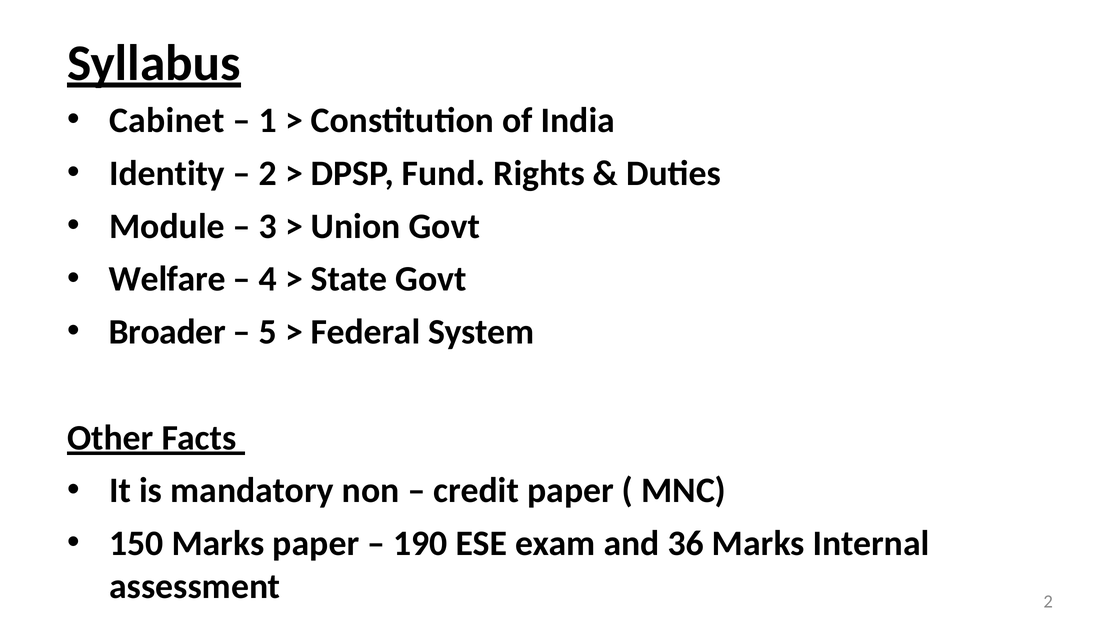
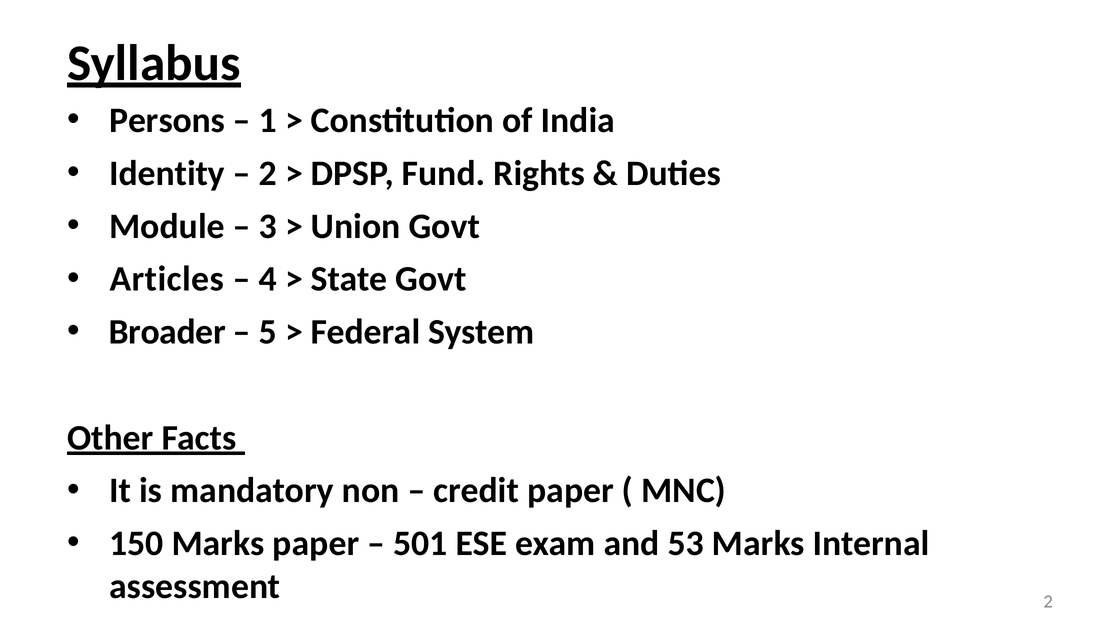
Cabinet: Cabinet -> Persons (167, 121)
Welfare: Welfare -> Articles (167, 279)
190: 190 -> 501 (420, 544)
36: 36 -> 53 (686, 544)
